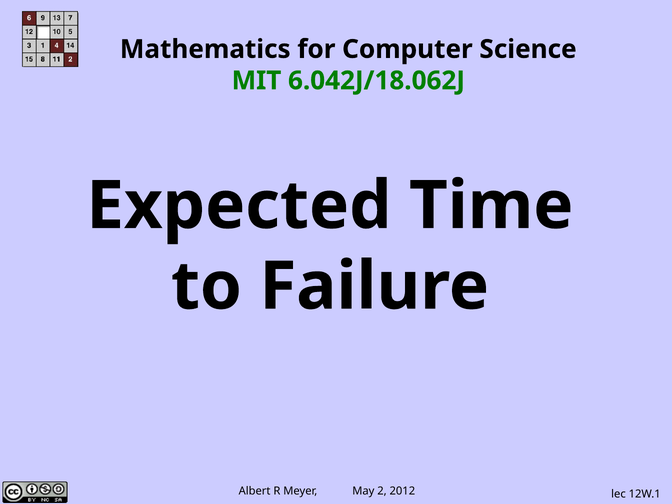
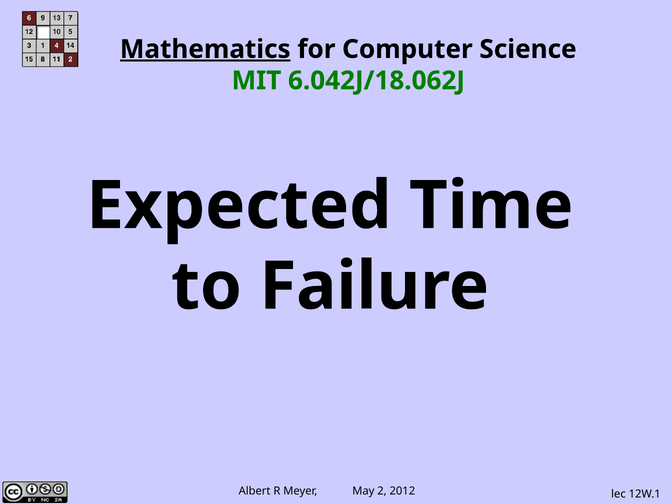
Mathematics underline: none -> present (205, 49)
